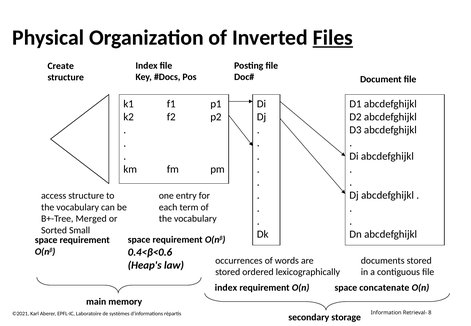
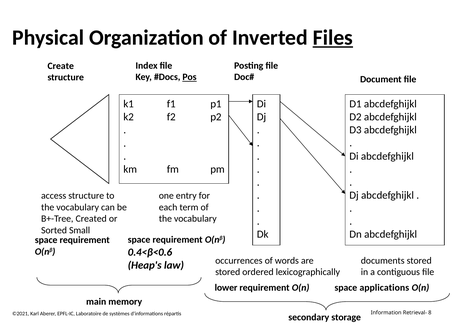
Pos underline: none -> present (190, 77)
Merged: Merged -> Created (91, 219)
index: index -> lower (226, 288)
concatenate: concatenate -> applications (384, 288)
